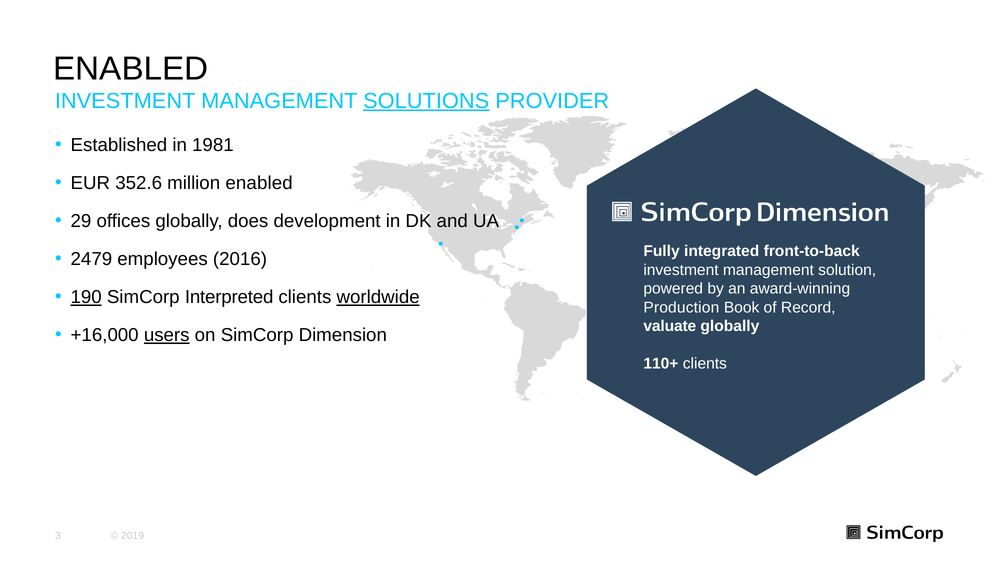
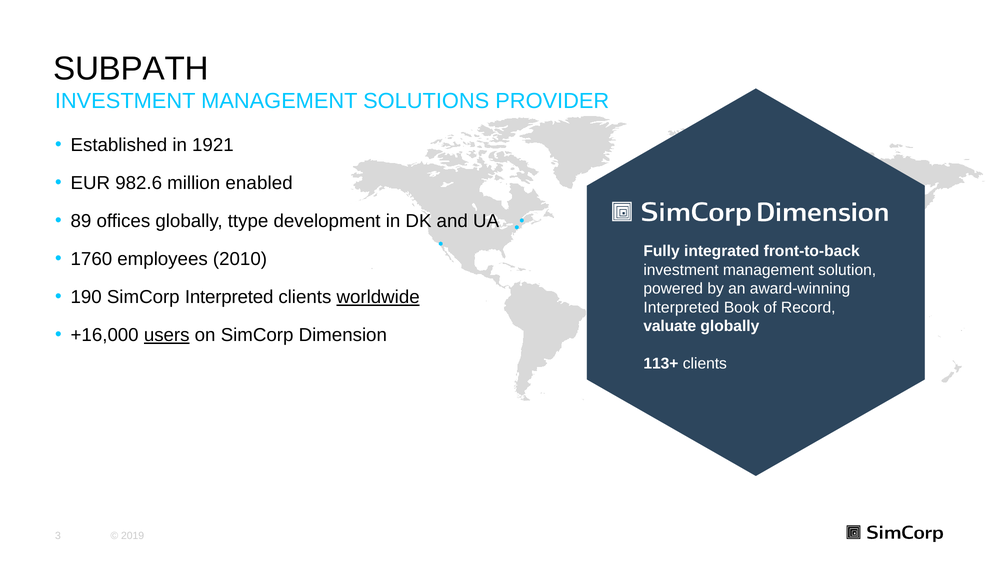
ENABLED: ENABLED -> SUBPATH (131, 69)
SOLUTIONS underline: present -> none (426, 101)
1981: 1981 -> 1921 (213, 145)
352.6: 352.6 -> 982.6 (139, 183)
29: 29 -> 89 (81, 221)
does: does -> ttype (248, 221)
2479: 2479 -> 1760 (91, 259)
2016: 2016 -> 2010 (240, 259)
190 underline: present -> none (86, 297)
Production: Production -> Interpreted (681, 308)
110+: 110+ -> 113+ (661, 364)
